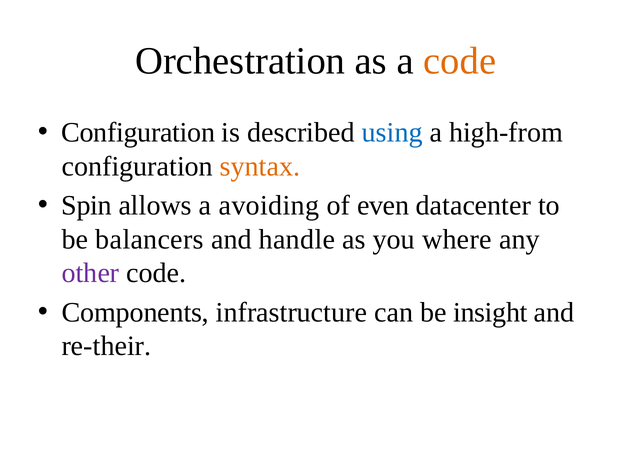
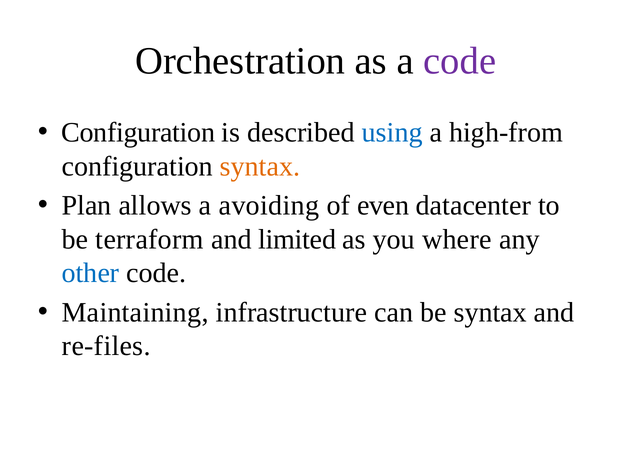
code colour: orange -> purple (460, 61)
Spin: Spin -> Plan (87, 206)
balancers: balancers -> terraform (150, 239)
handle: handle -> limited (297, 239)
other colour: purple -> blue (90, 273)
Components: Components -> Maintaining (135, 312)
be insight: insight -> syntax (490, 312)
re-their: re-their -> re-files (106, 346)
